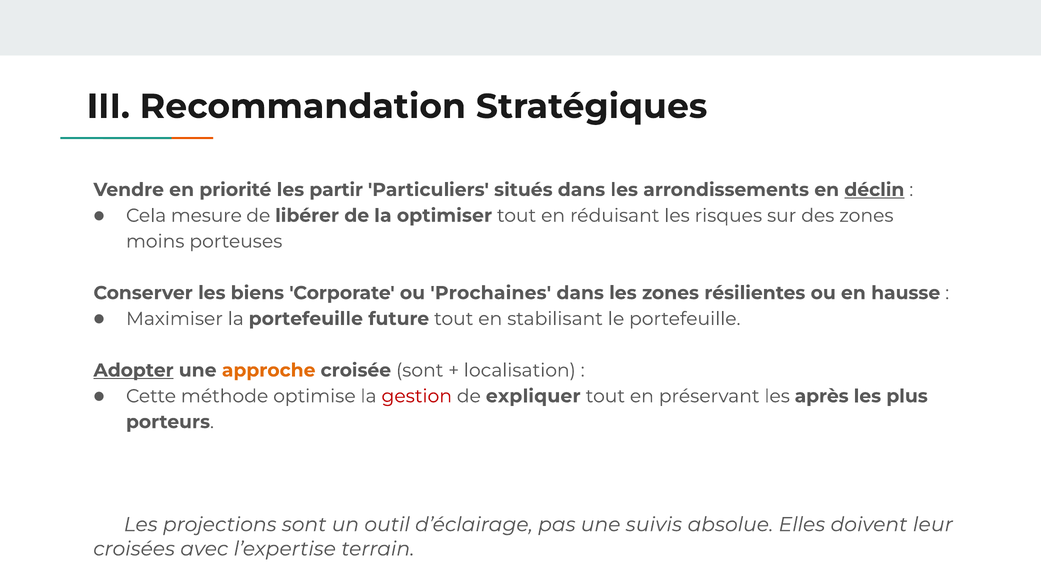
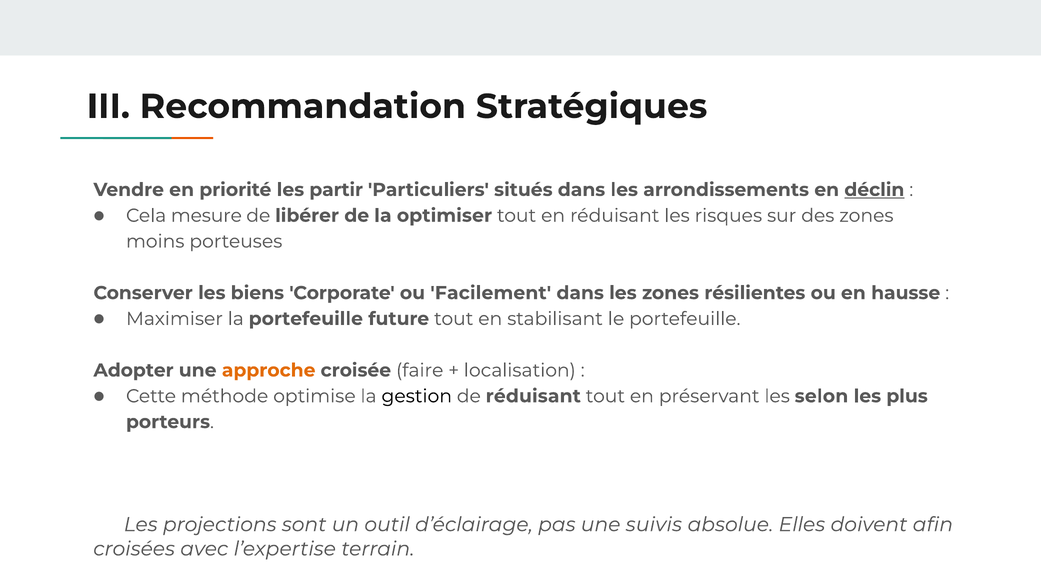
Prochaines: Prochaines -> Facilement (491, 293)
Adopter underline: present -> none (134, 371)
croisée sont: sont -> faire (420, 371)
gestion colour: red -> black (417, 397)
de expliquer: expliquer -> réduisant (533, 397)
après: après -> selon (821, 397)
leur: leur -> afin (933, 525)
